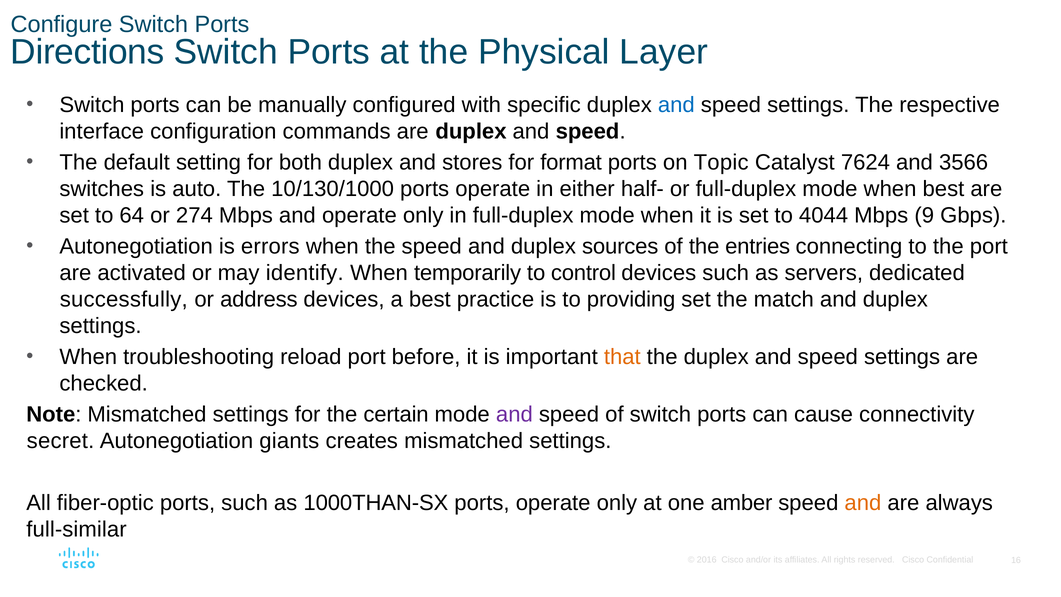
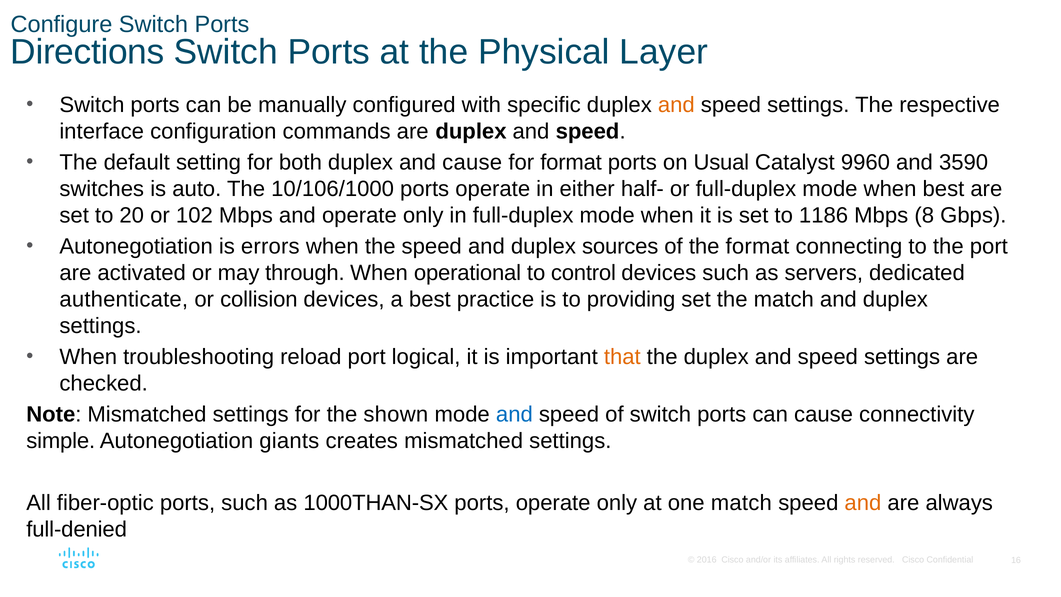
and colour: blue -> orange (676, 105)
and stores: stores -> cause (472, 163)
Topic: Topic -> Usual (721, 163)
7624: 7624 -> 9960 (865, 163)
3566: 3566 -> 3590 (964, 163)
10/130/1000: 10/130/1000 -> 10/106/1000 (333, 189)
64: 64 -> 20 (132, 216)
274: 274 -> 102 (194, 216)
4044: 4044 -> 1186 (824, 216)
9: 9 -> 8 (924, 216)
the entries: entries -> format (757, 247)
identify: identify -> through (305, 273)
temporarily: temporarily -> operational (468, 273)
successfully: successfully -> authenticate (124, 300)
address: address -> collision (259, 300)
before: before -> logical (426, 357)
certain: certain -> shown (396, 415)
and colour: purple -> blue (514, 415)
secret: secret -> simple (61, 441)
one amber: amber -> match (741, 503)
full-similar: full-similar -> full-denied (77, 529)
